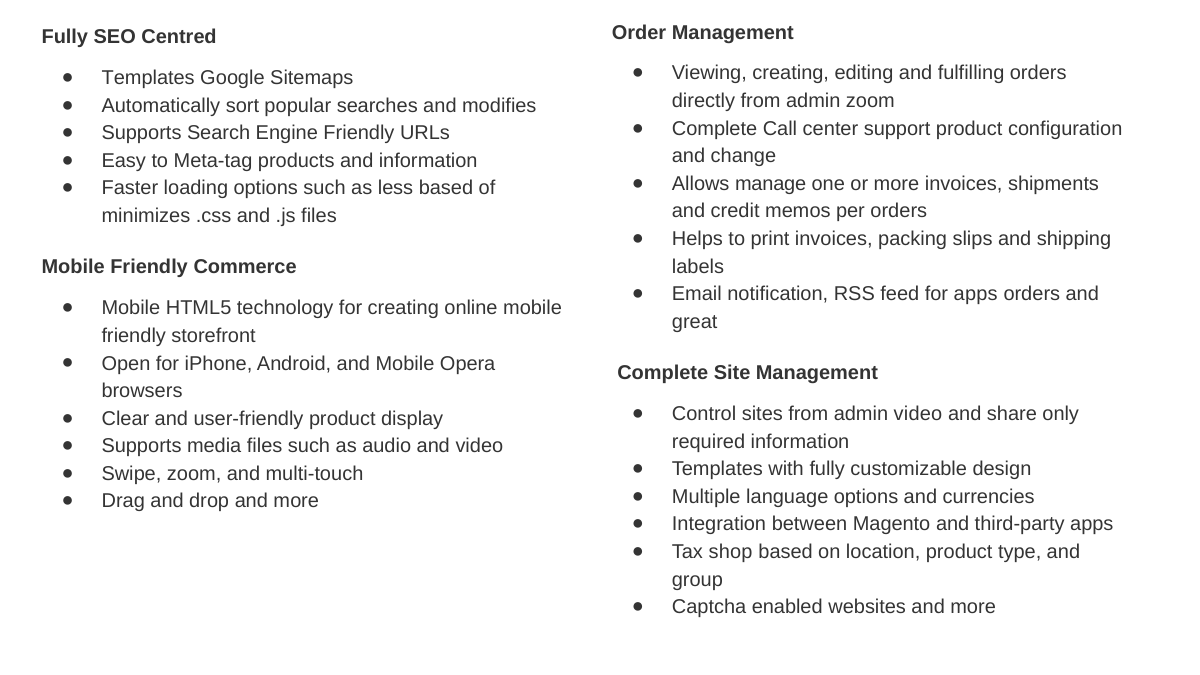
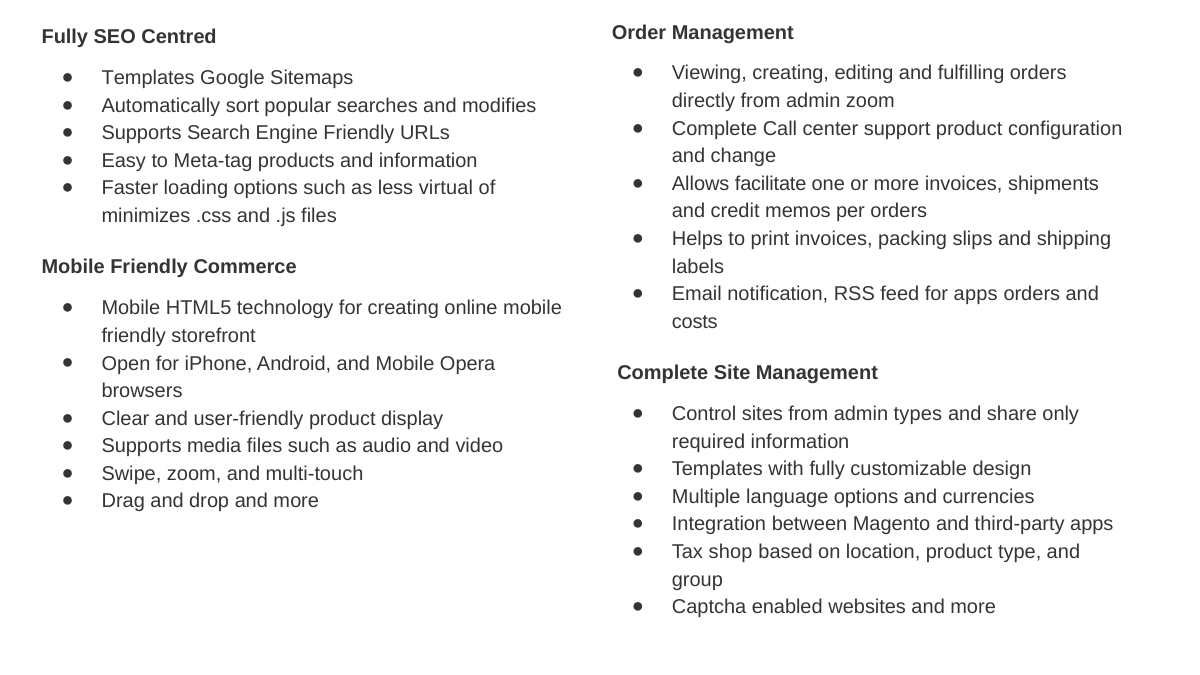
manage: manage -> facilitate (771, 184)
less based: based -> virtual (446, 188)
great: great -> costs (695, 322)
admin video: video -> types (918, 414)
